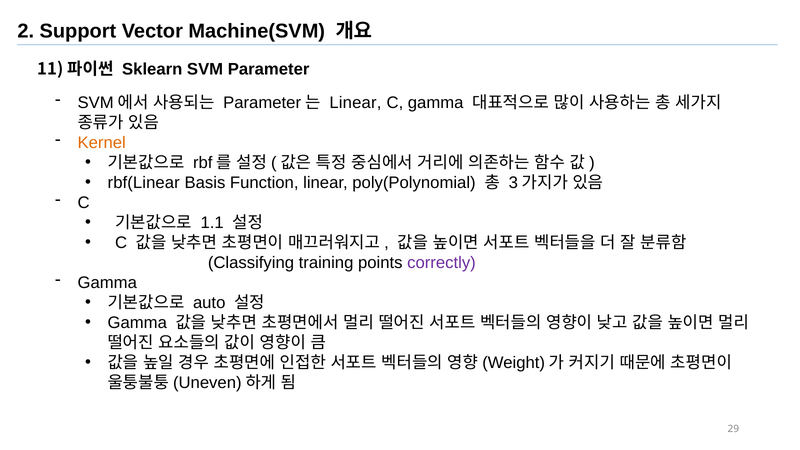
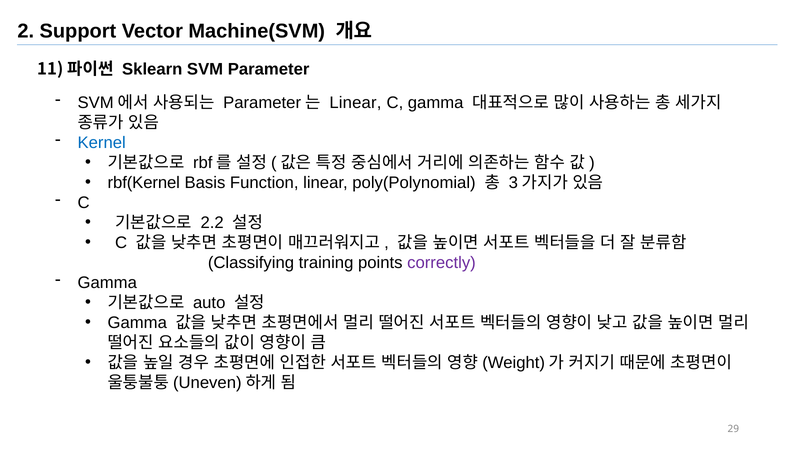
Kernel colour: orange -> blue (102, 143)
rbf(Linear: rbf(Linear -> rbf(Kernel (144, 183)
1.1: 1.1 -> 2.2 (212, 223)
